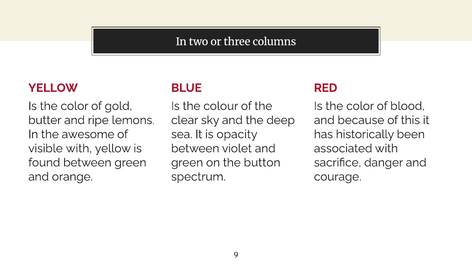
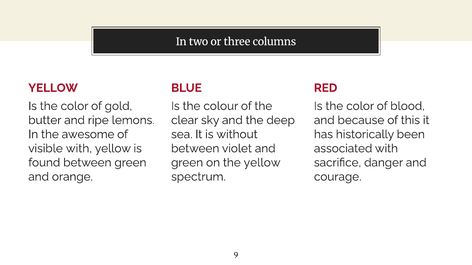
opacity: opacity -> without (237, 135)
the button: button -> yellow (262, 163)
